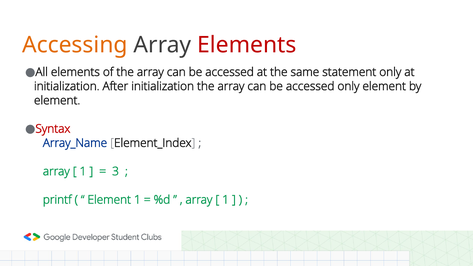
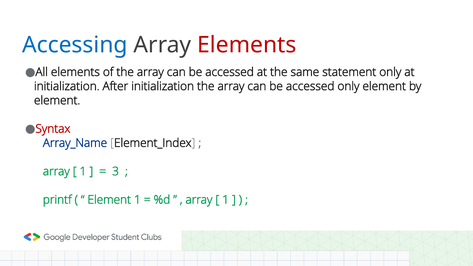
Accessing colour: orange -> blue (75, 45)
